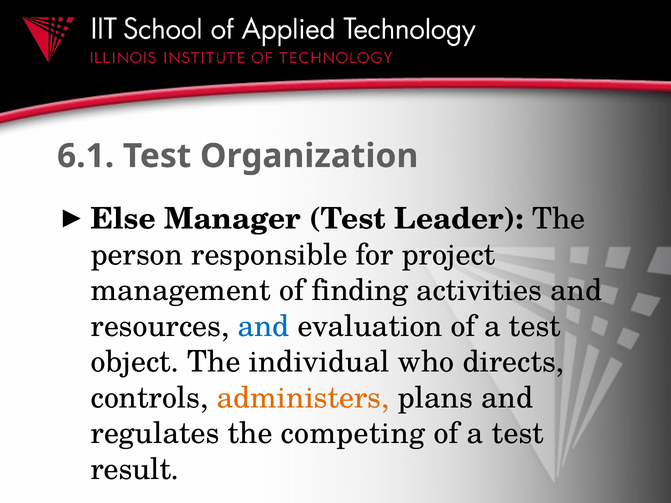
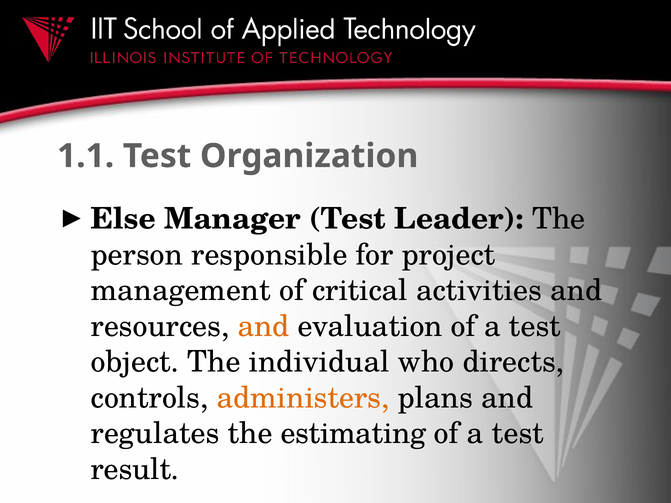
6.1: 6.1 -> 1.1 (86, 156)
finding: finding -> critical (360, 291)
and colour: blue -> orange (264, 326)
competing: competing -> estimating (353, 434)
